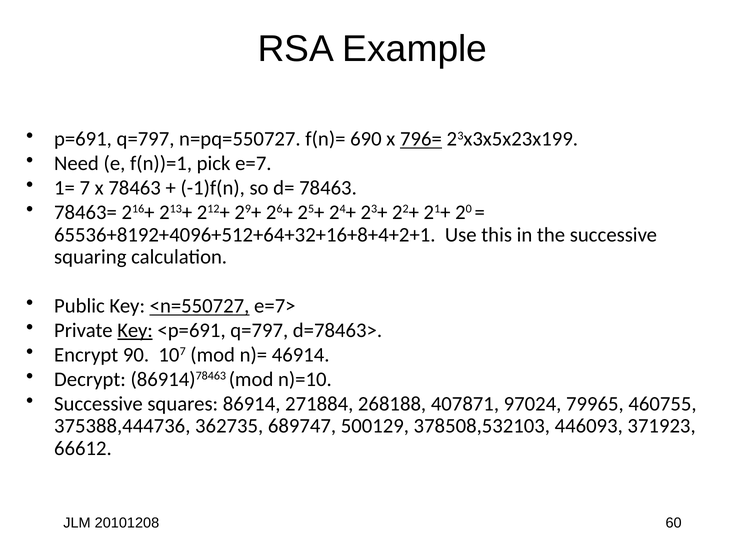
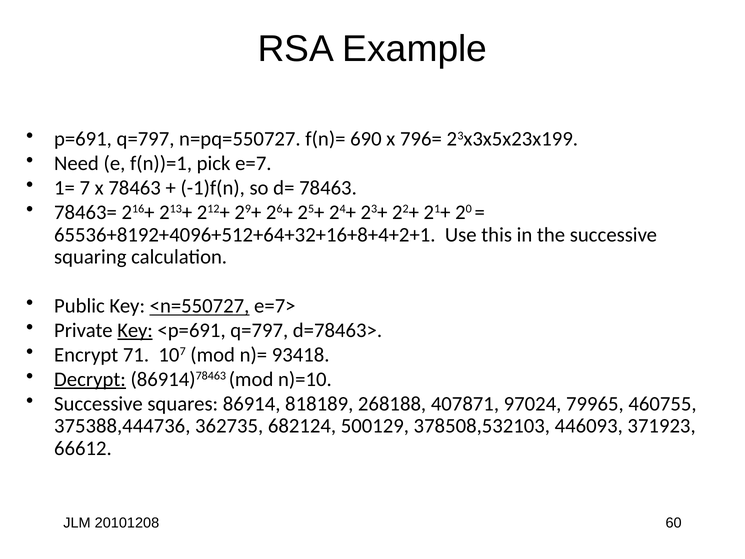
796= underline: present -> none (421, 139)
90: 90 -> 71 (136, 355)
46914: 46914 -> 93418 (301, 355)
Decrypt underline: none -> present (90, 379)
271884: 271884 -> 818189 (319, 404)
689747: 689747 -> 682124 (302, 426)
